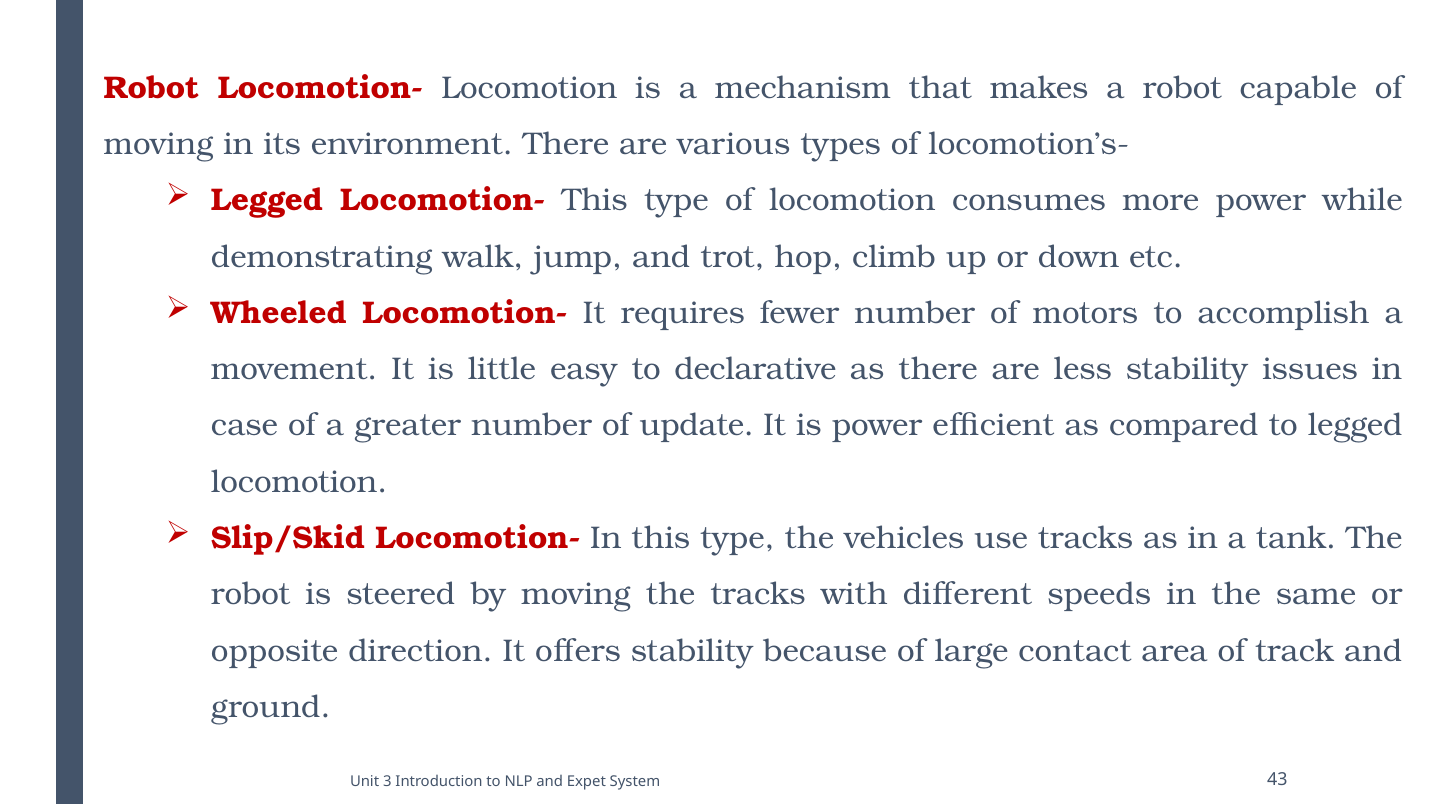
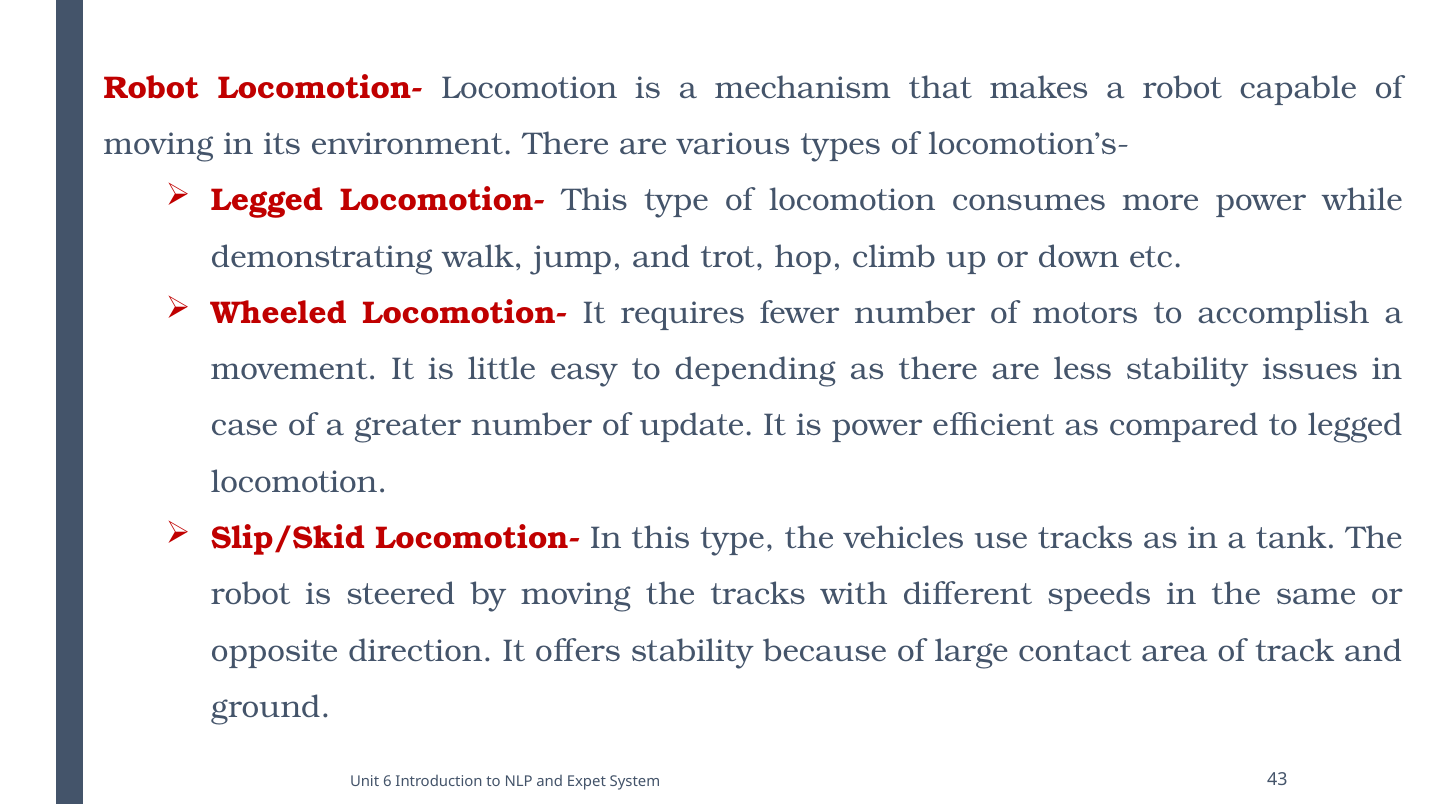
declarative: declarative -> depending (755, 370)
3: 3 -> 6 (387, 782)
